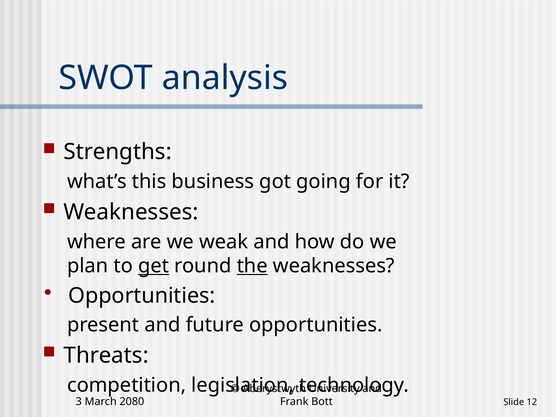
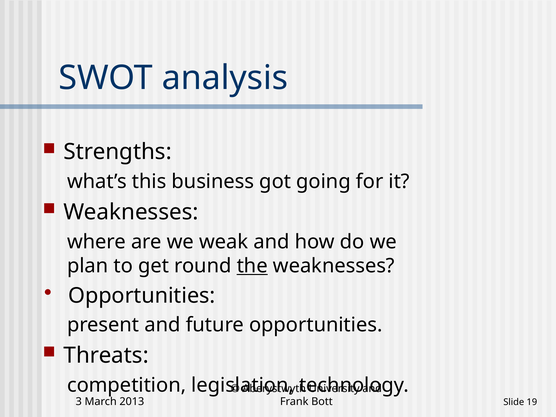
get underline: present -> none (154, 266)
2080: 2080 -> 2013 (132, 402)
12: 12 -> 19 (532, 402)
